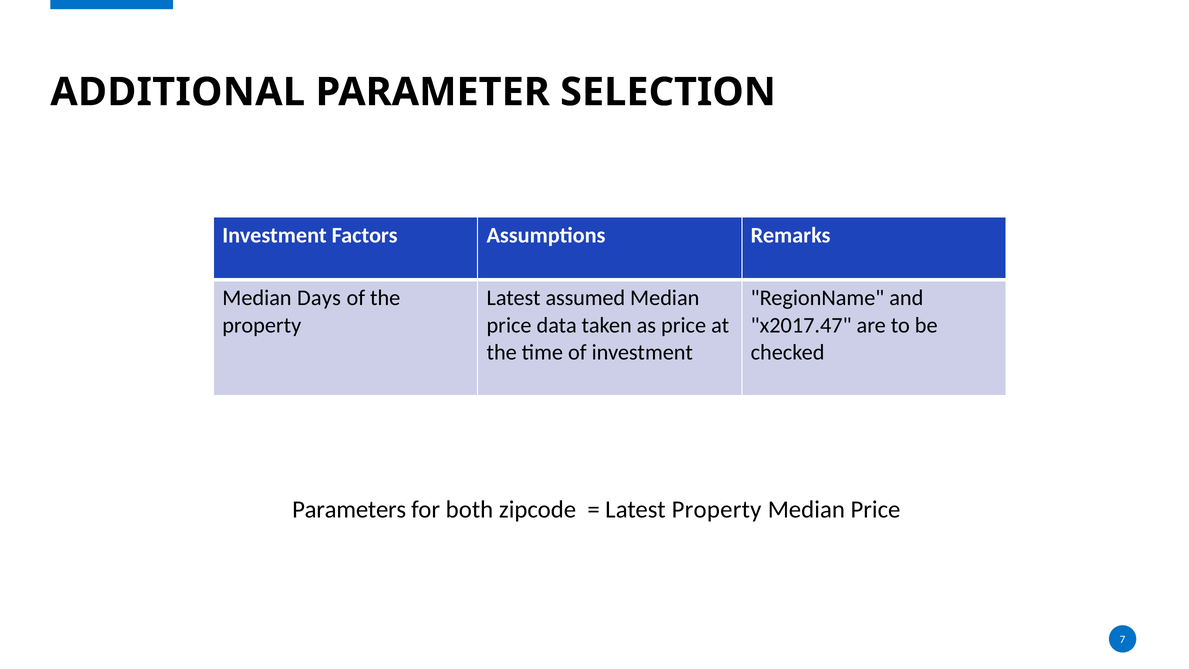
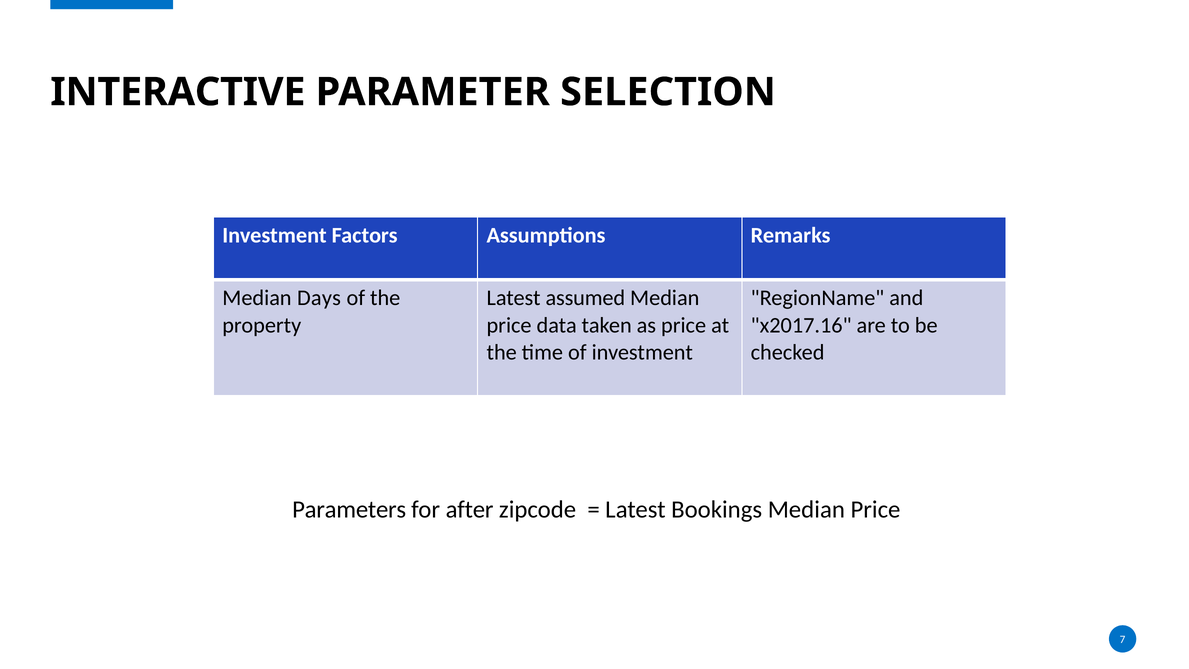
ADDITIONAL: ADDITIONAL -> INTERACTIVE (178, 92)
x2017.47: x2017.47 -> x2017.16 (801, 325)
both: both -> after (470, 509)
Latest Property: Property -> Bookings (717, 509)
